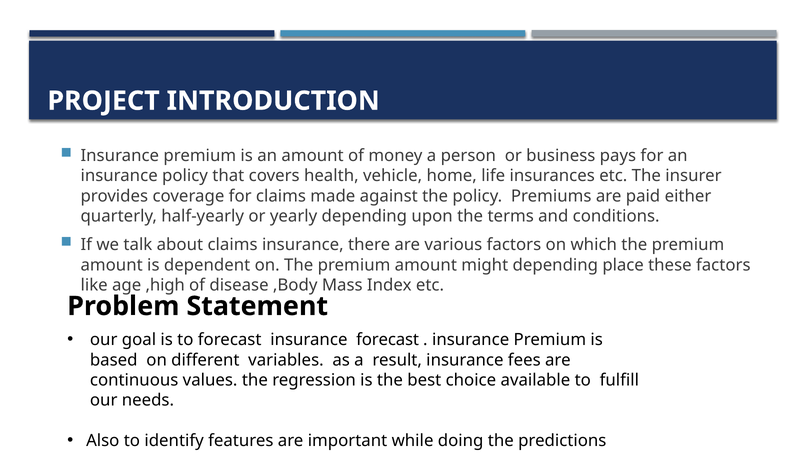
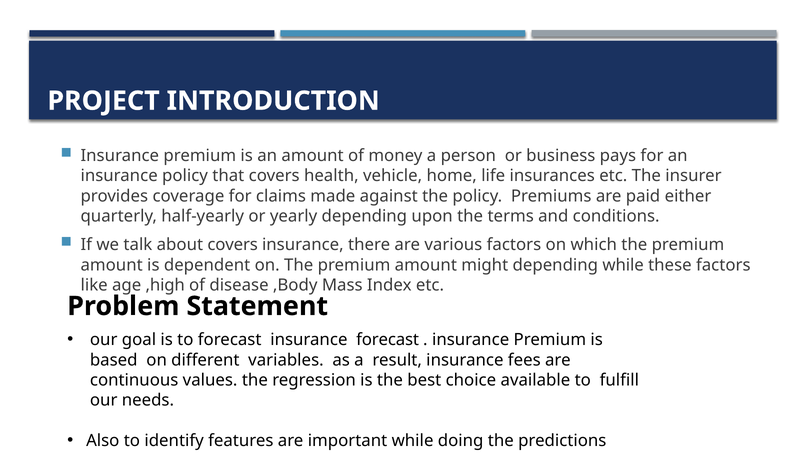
about claims: claims -> covers (233, 245)
depending place: place -> while (623, 265)
